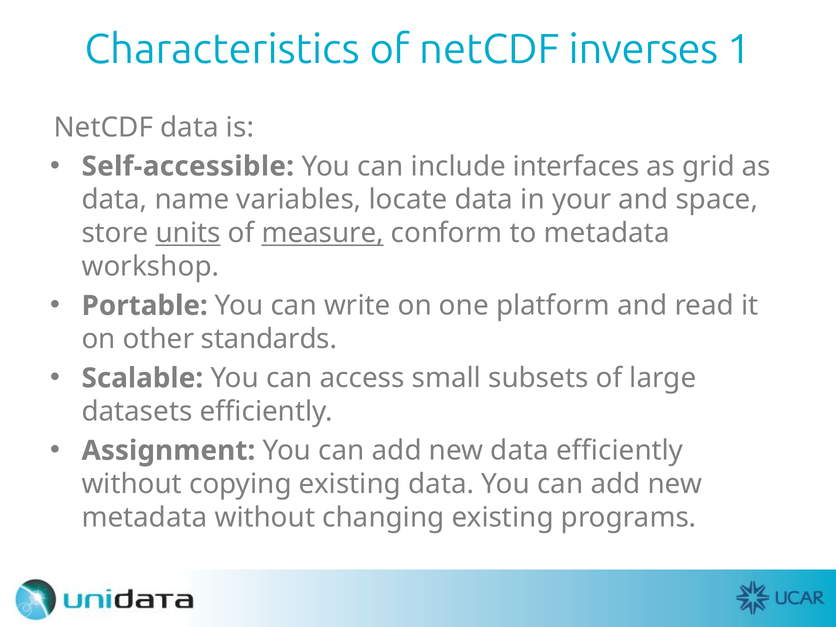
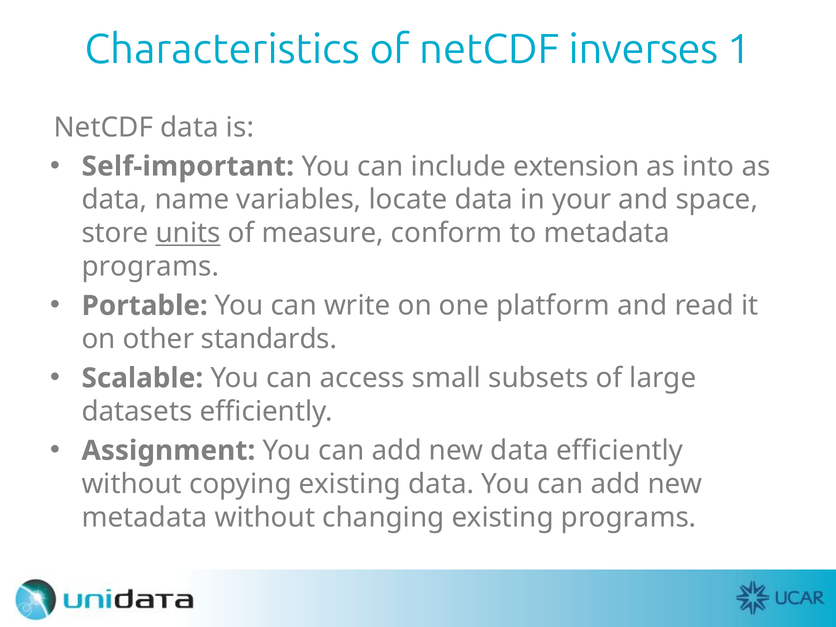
Self-accessible: Self-accessible -> Self-important (188, 166)
interfaces: interfaces -> extension (576, 166)
grid: grid -> into (708, 166)
measure underline: present -> none (323, 233)
workshop: workshop -> programs (150, 267)
